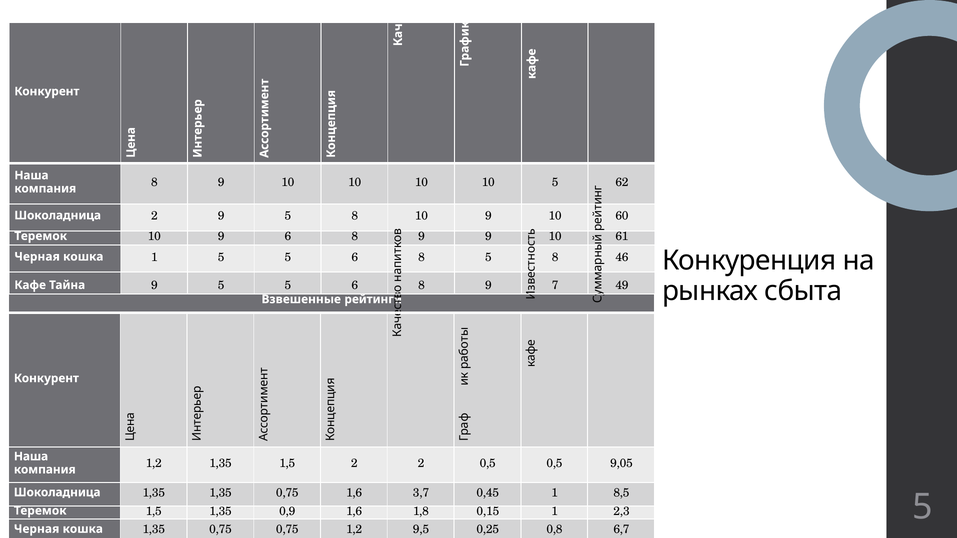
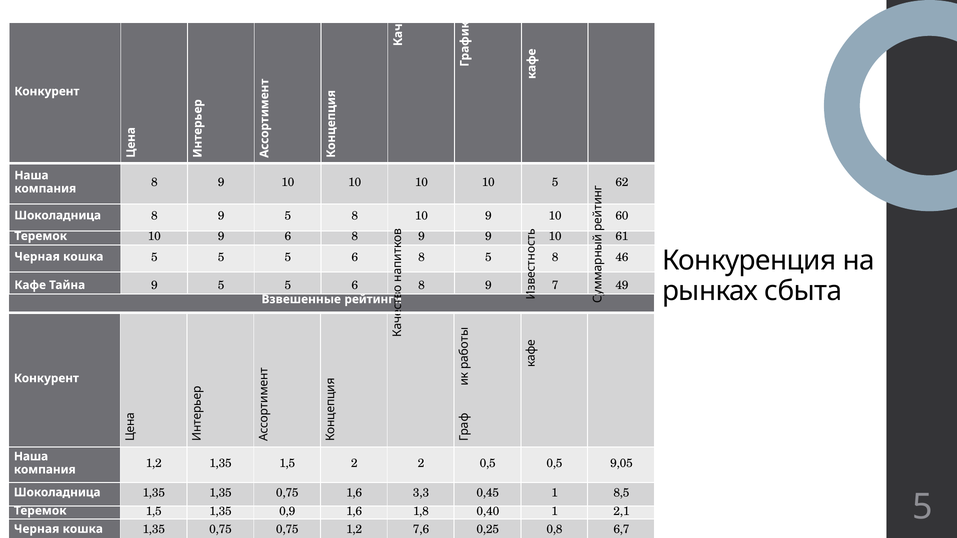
Шоколадница 2: 2 -> 8 (154, 216)
кошка 1: 1 -> 5 (154, 257)
3,7: 3,7 -> 3,3 (421, 493)
0,15: 0,15 -> 0,40 (488, 511)
2,3: 2,3 -> 2,1 (621, 511)
9,5: 9,5 -> 7,6 (421, 530)
